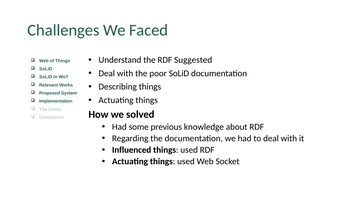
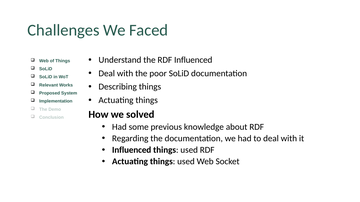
RDF Suggested: Suggested -> Influenced (193, 60)
